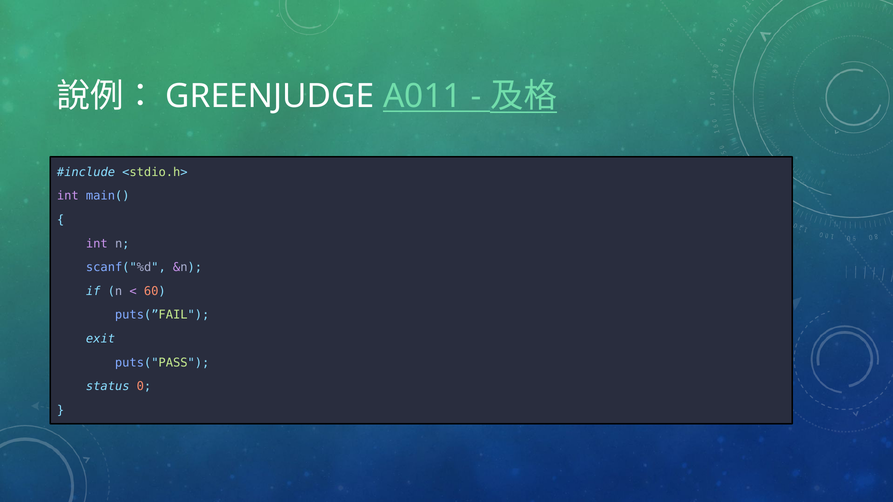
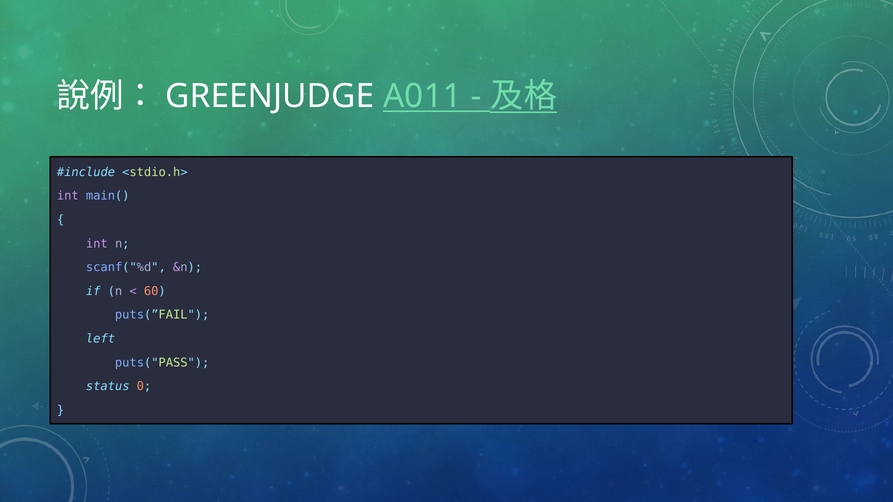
exit: exit -> left (101, 339)
